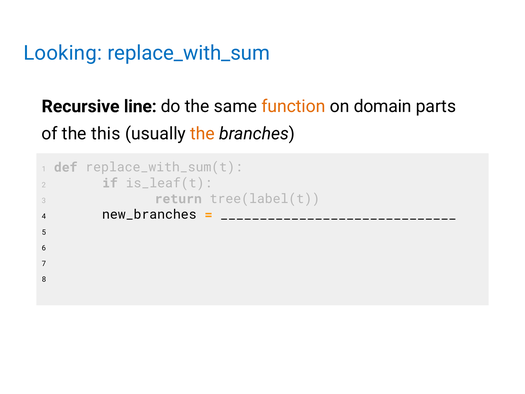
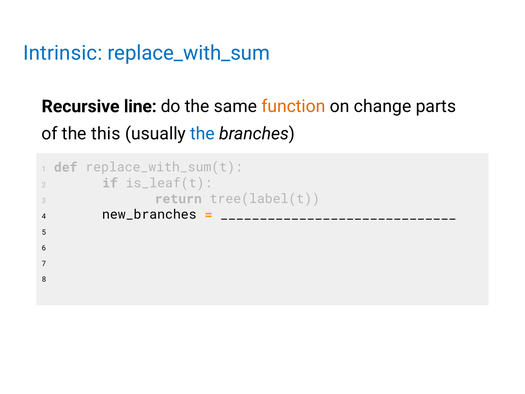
Looking: Looking -> Intrinsic (63, 53)
domain: domain -> change (383, 106)
the colour: orange -> blue (203, 134)
